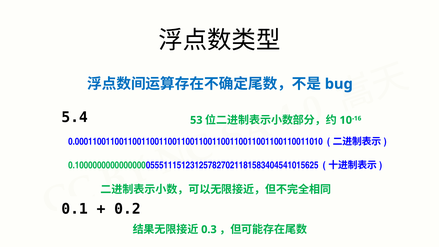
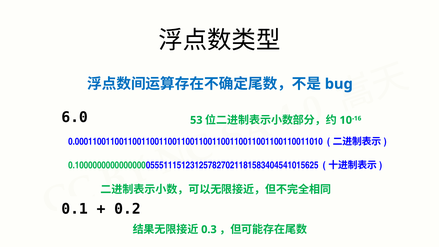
5.4: 5.4 -> 6.0 (75, 117)
